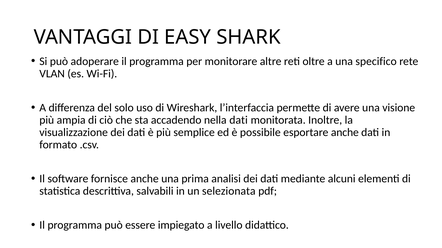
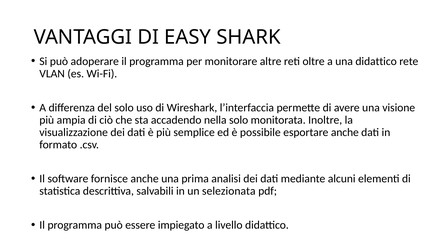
una specifico: specifico -> didattico (376, 61)
nella dati: dati -> solo (239, 120)
